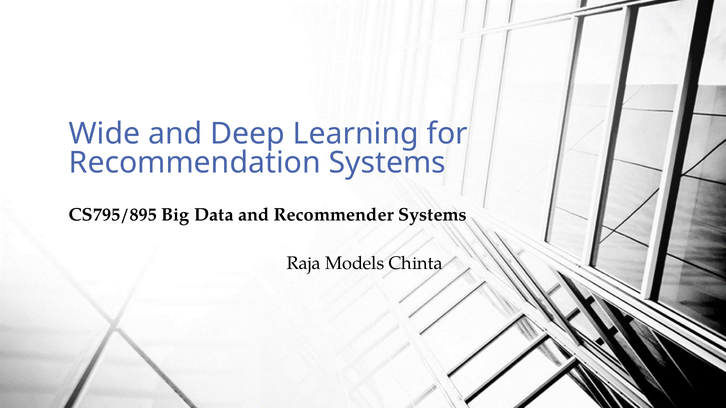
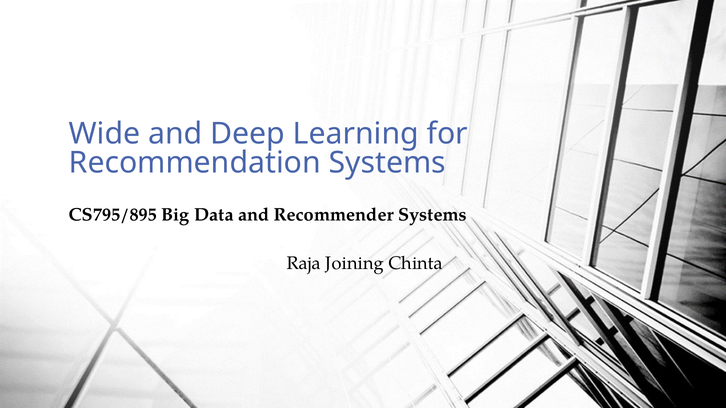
Models: Models -> Joining (355, 263)
